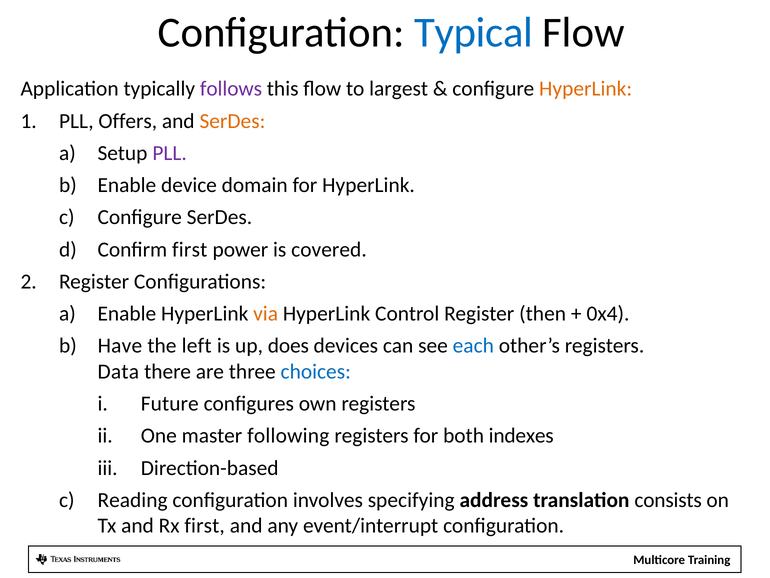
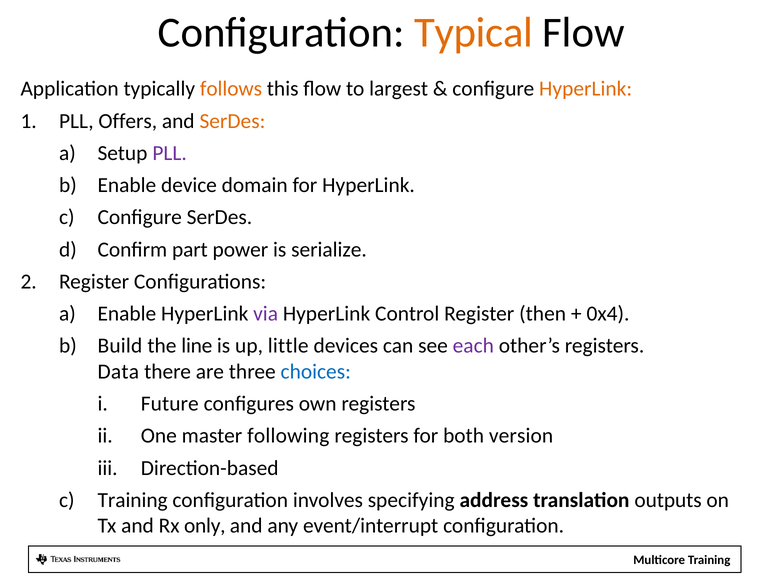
Typical colour: blue -> orange (474, 32)
follows colour: purple -> orange (231, 89)
Confirm first: first -> part (190, 249)
covered: covered -> serialize (329, 249)
via colour: orange -> purple (266, 313)
Have: Have -> Build (120, 346)
left: left -> line (197, 346)
does: does -> little (288, 346)
each colour: blue -> purple (473, 346)
indexes: indexes -> version (521, 435)
Reading: Reading -> Training (133, 500)
consists: consists -> outputs (668, 500)
Rx first: first -> only (205, 525)
